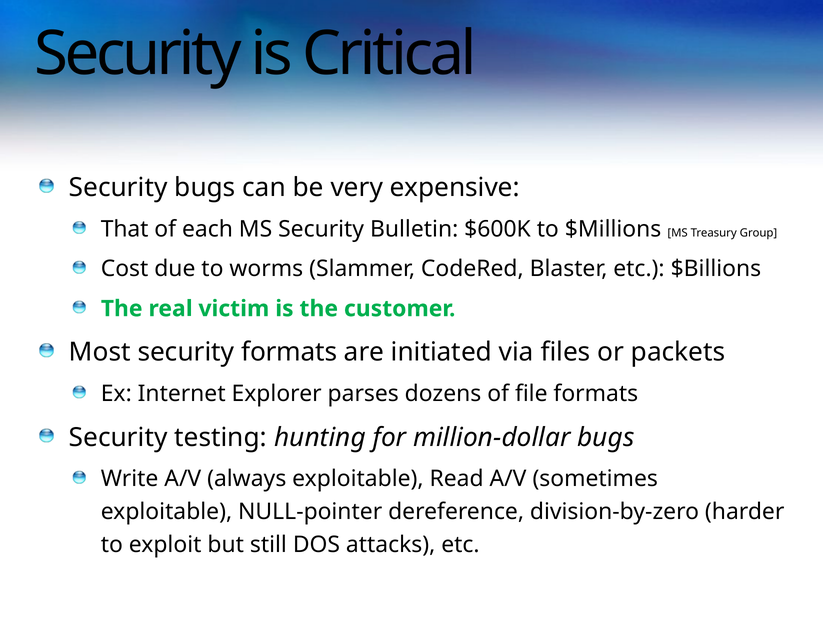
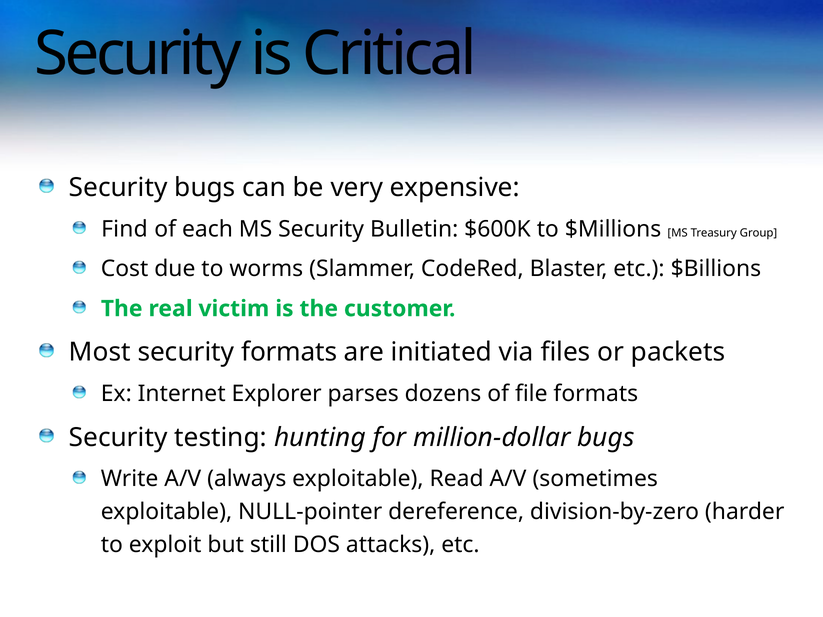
That: That -> Find (124, 229)
